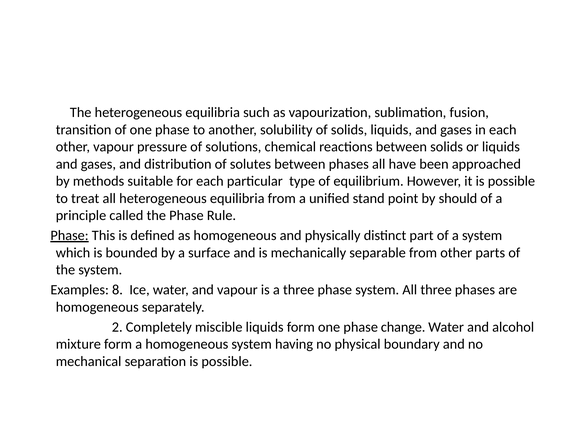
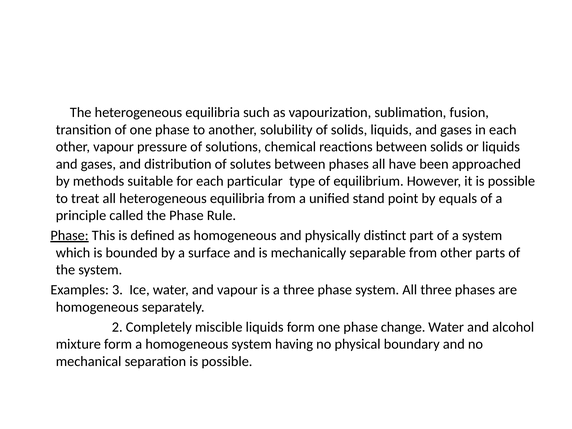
should: should -> equals (458, 198)
8: 8 -> 3 (117, 290)
